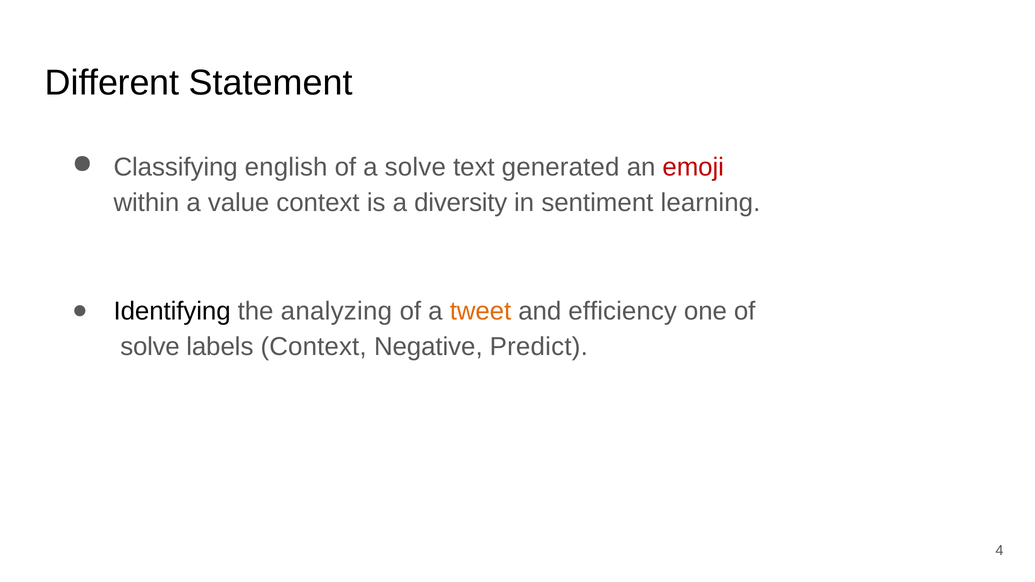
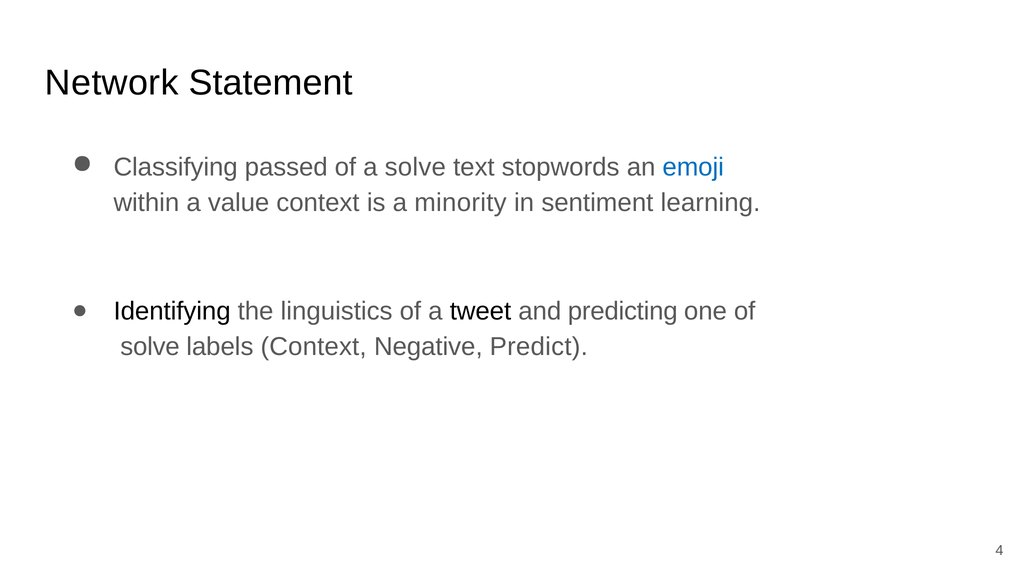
Different: Different -> Network (112, 83)
english: english -> passed (286, 167)
generated: generated -> stopwords (561, 167)
emoji colour: red -> blue (693, 167)
diversity: diversity -> minority (460, 203)
analyzing: analyzing -> linguistics (337, 311)
tweet colour: orange -> black (480, 311)
efficiency: efficiency -> predicting (623, 311)
